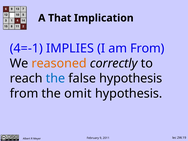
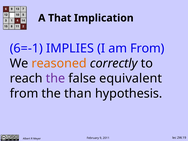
4=-1: 4=-1 -> 6=-1 (26, 48)
the colour: blue -> purple (55, 78)
false hypothesis: hypothesis -> equivalent (131, 78)
omit: omit -> than (78, 93)
